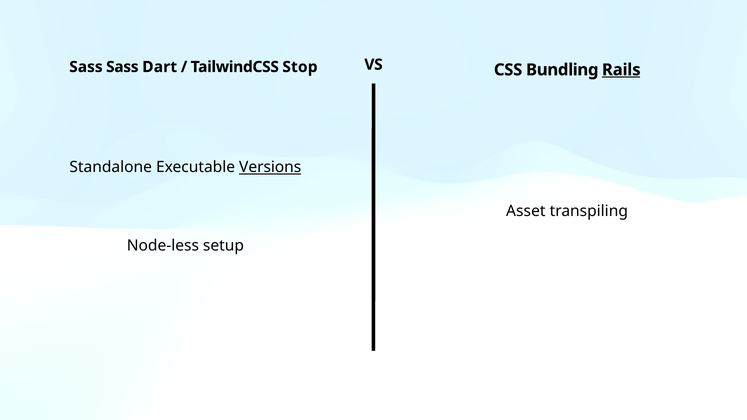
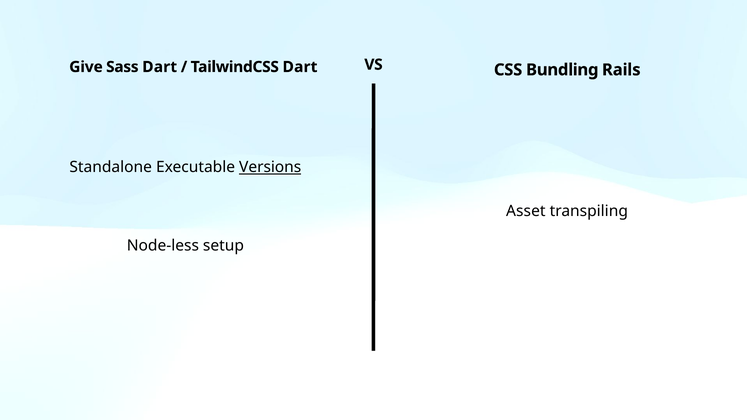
Sass: Sass -> Give (86, 67)
TailwindCSS Stop: Stop -> Dart (300, 67)
Rails underline: present -> none (621, 70)
